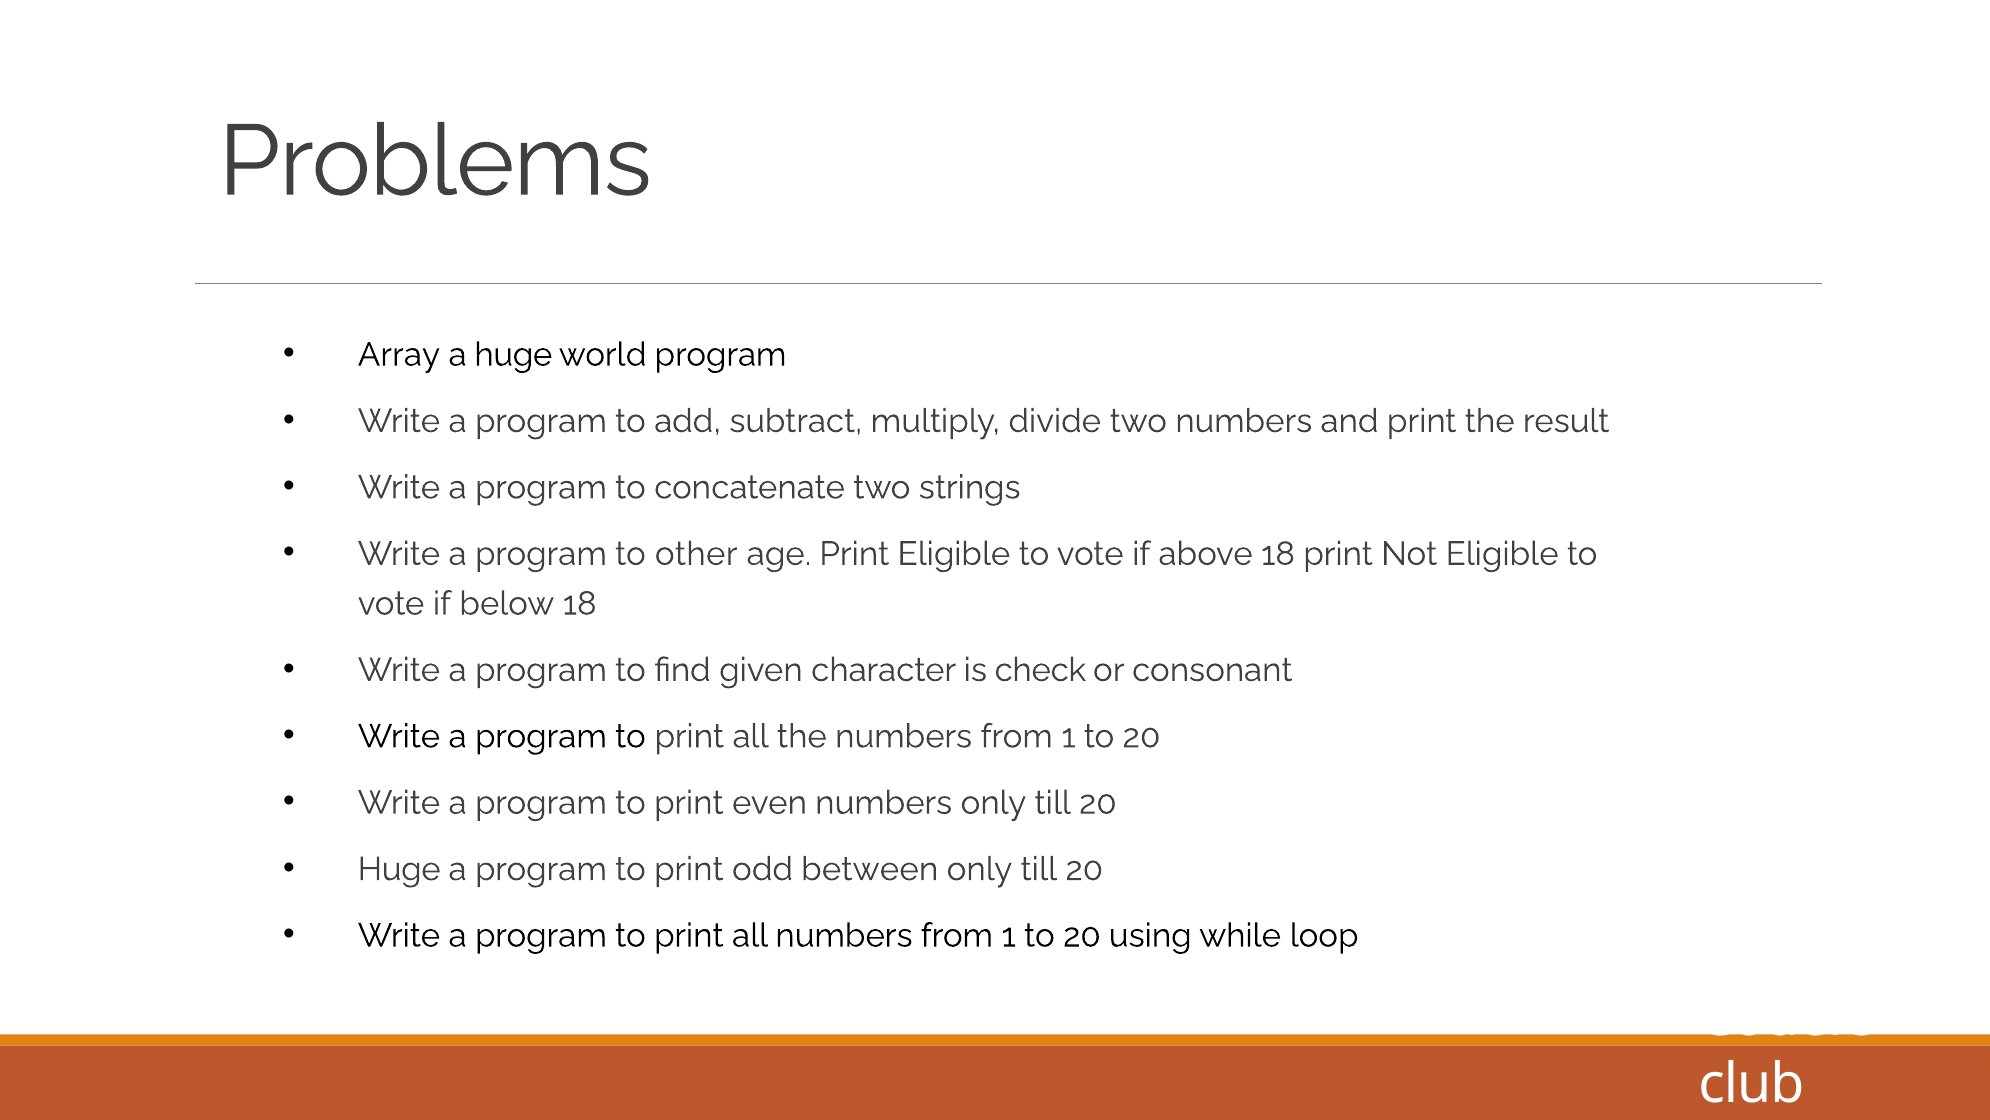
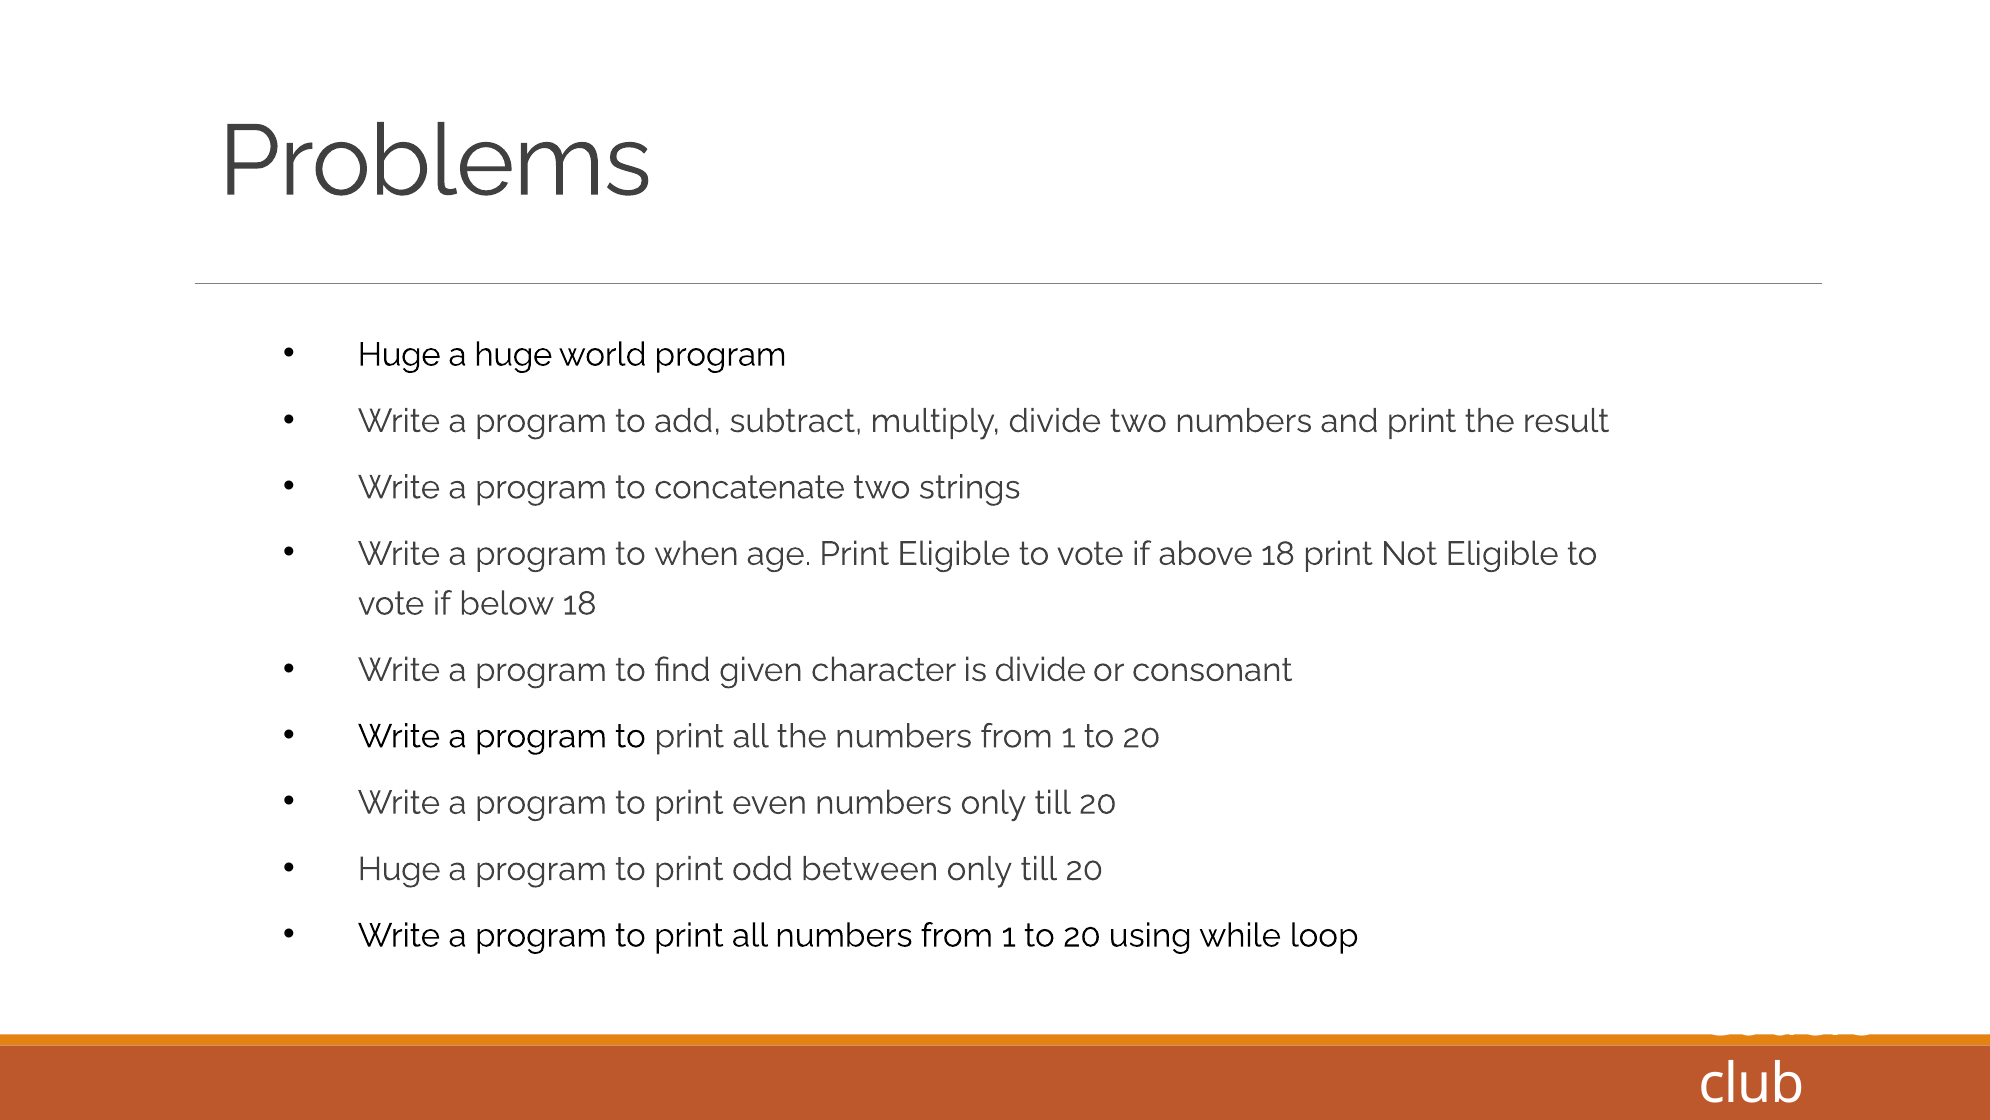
Array: Array -> Huge (399, 354)
other: other -> when (696, 554)
is check: check -> divide (1040, 670)
